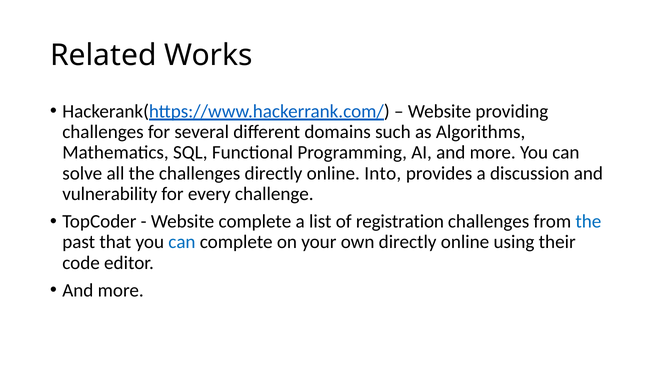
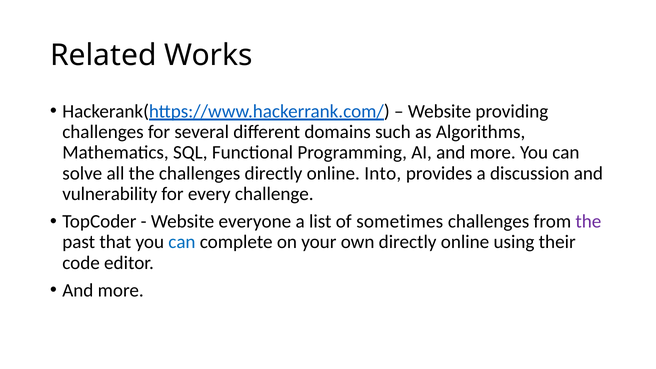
Website complete: complete -> everyone (255, 221)
registration: registration -> sometimes (400, 221)
the colour: blue -> purple (588, 221)
